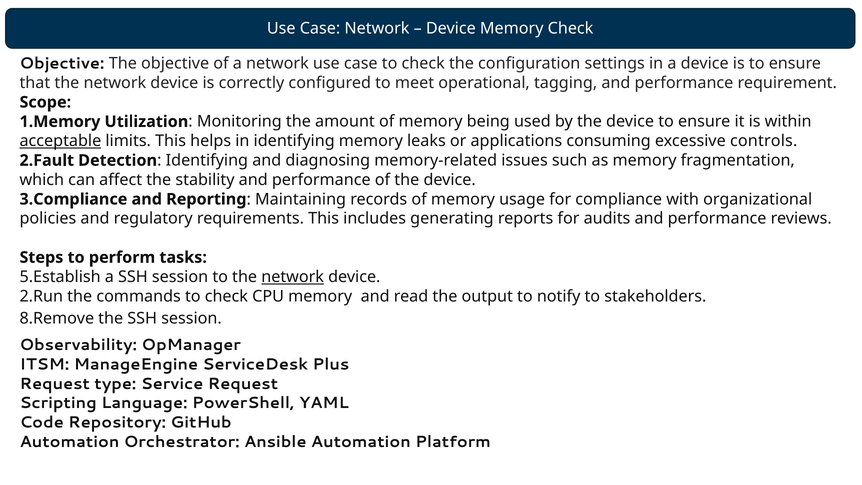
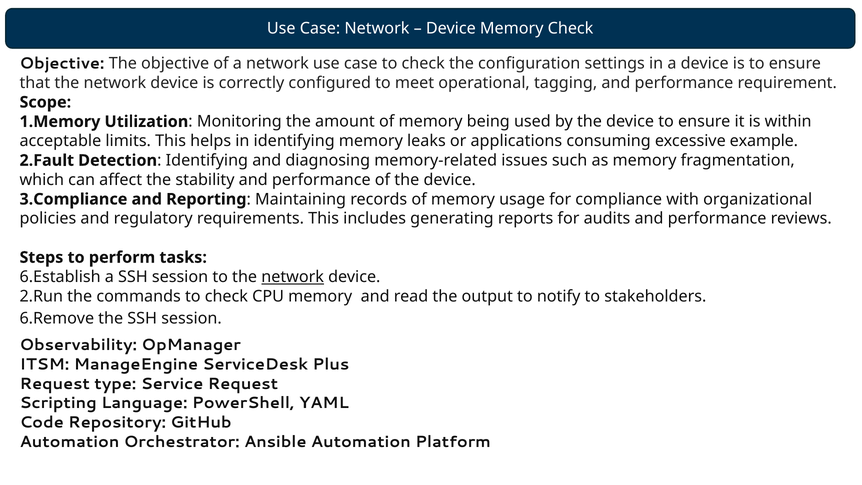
acceptable underline: present -> none (60, 141)
controls: controls -> example (764, 141)
5.Establish: 5.Establish -> 6.Establish (60, 277)
8.Remove: 8.Remove -> 6.Remove (57, 318)
